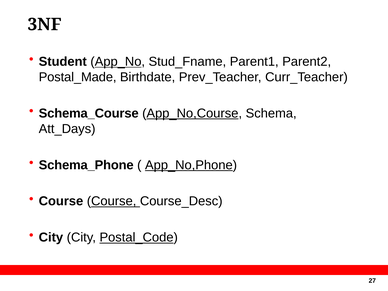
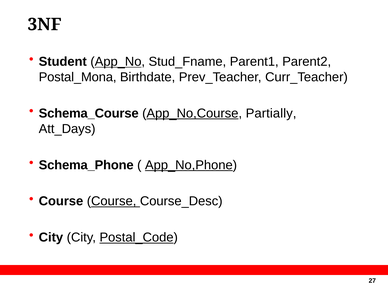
Postal_Made: Postal_Made -> Postal_Mona (78, 77)
Schema: Schema -> Partially (271, 113)
